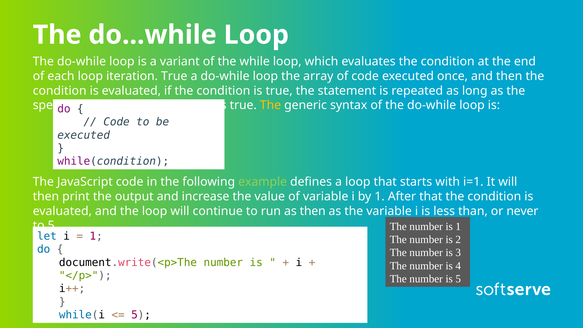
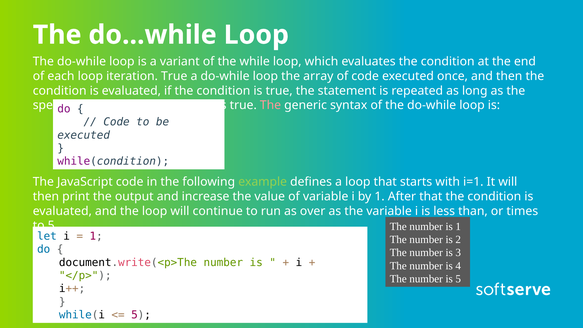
The colour: yellow -> pink (270, 105)
as then: then -> over (313, 211)
never: never -> times (522, 211)
